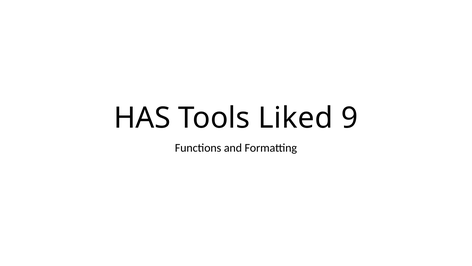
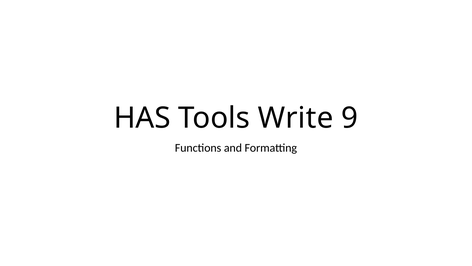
Liked: Liked -> Write (296, 118)
